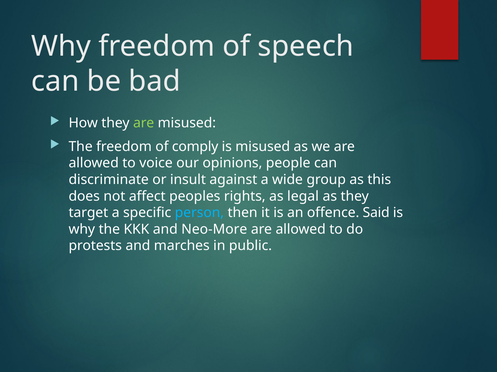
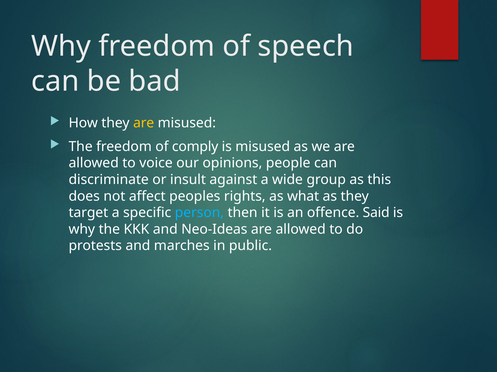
are colour: light green -> yellow (144, 123)
legal: legal -> what (303, 197)
Neo-More: Neo-More -> Neo-Ideas (214, 230)
